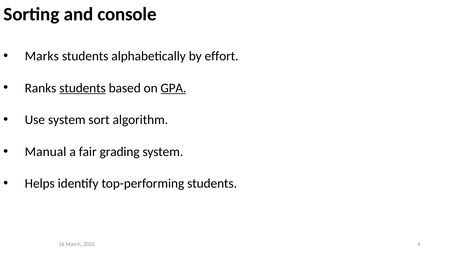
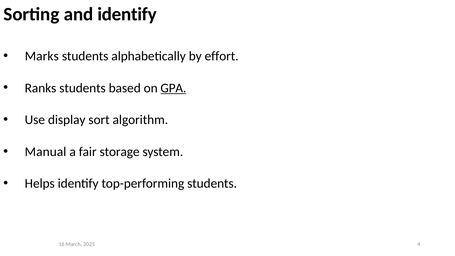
and console: console -> identify (127, 14)
students underline: present -> none (83, 88)
Use system: system -> display (67, 120)
grading: grading -> storage (120, 152)
